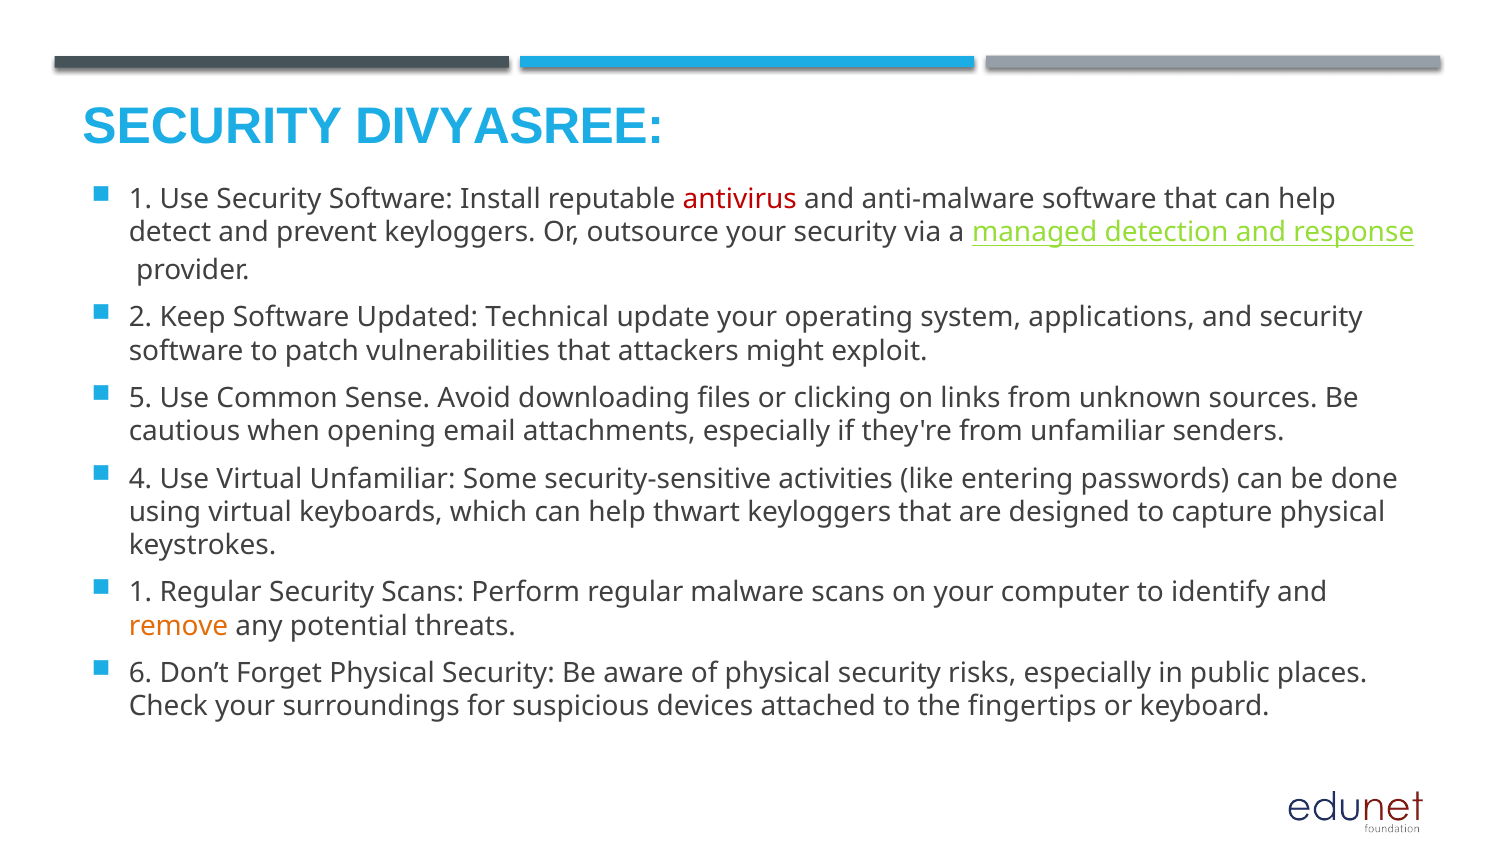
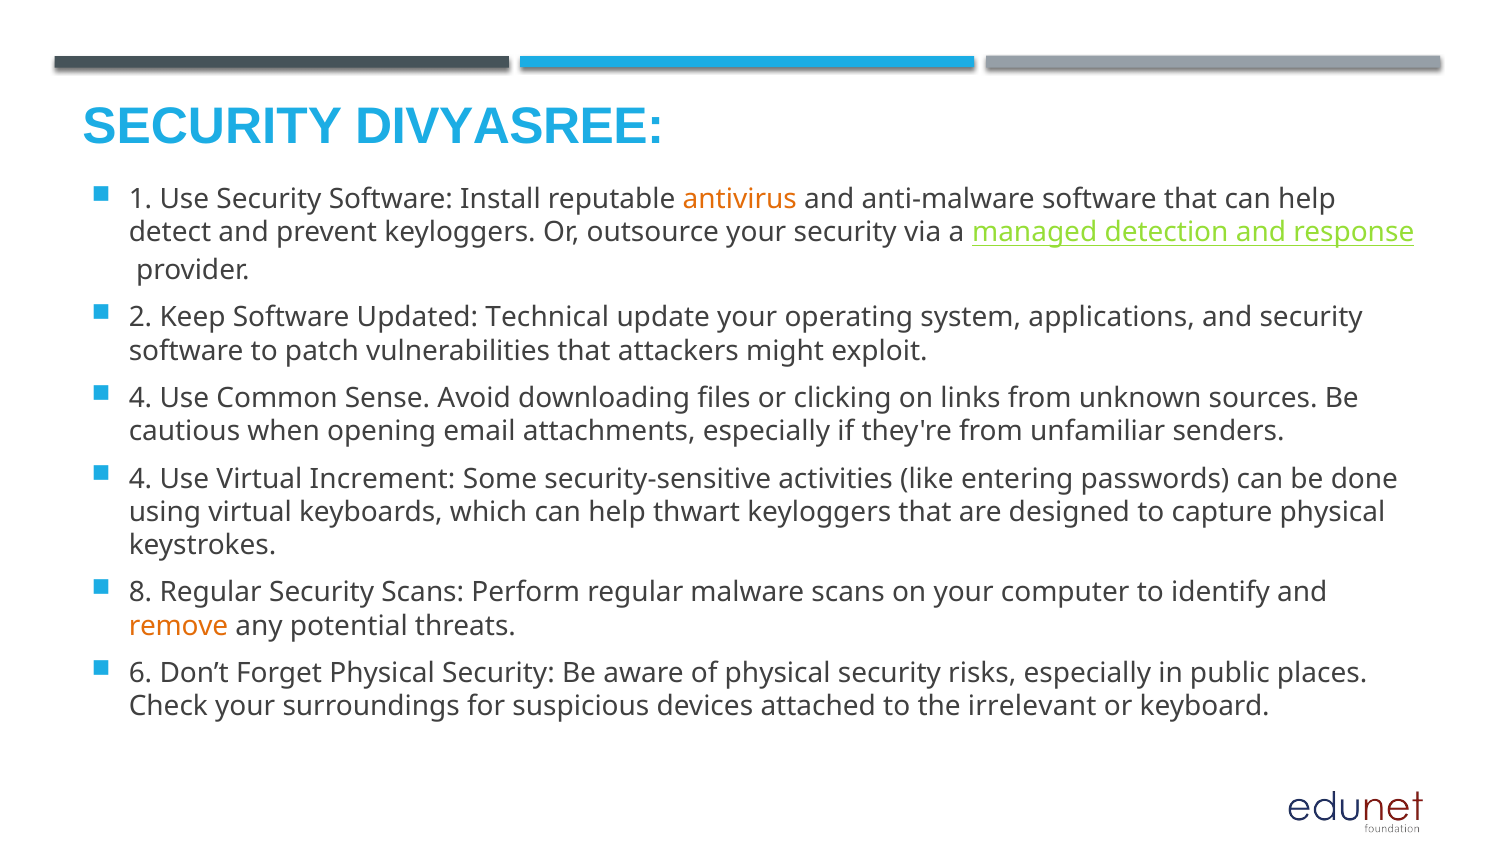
antivirus colour: red -> orange (740, 199)
5: 5 -> 4 (141, 398)
Virtual Unfamiliar: Unfamiliar -> Increment (383, 479)
1: 1 -> 8 (141, 593)
fingertips: fingertips -> irrelevant (1032, 706)
